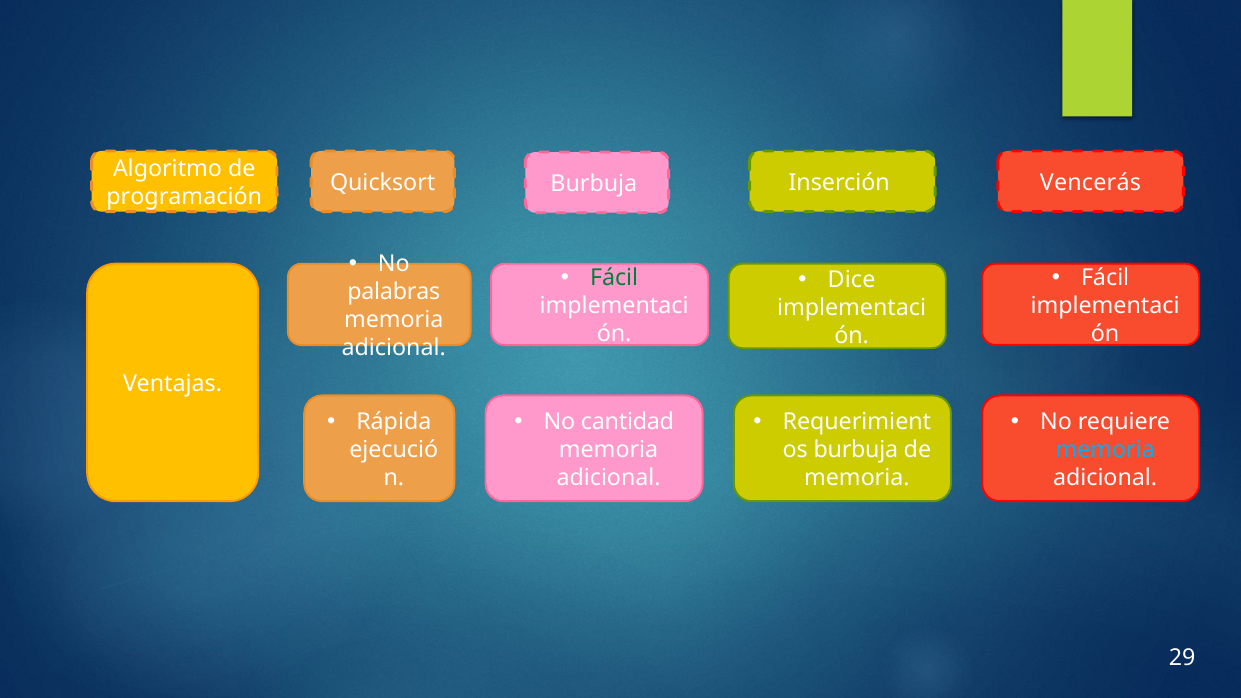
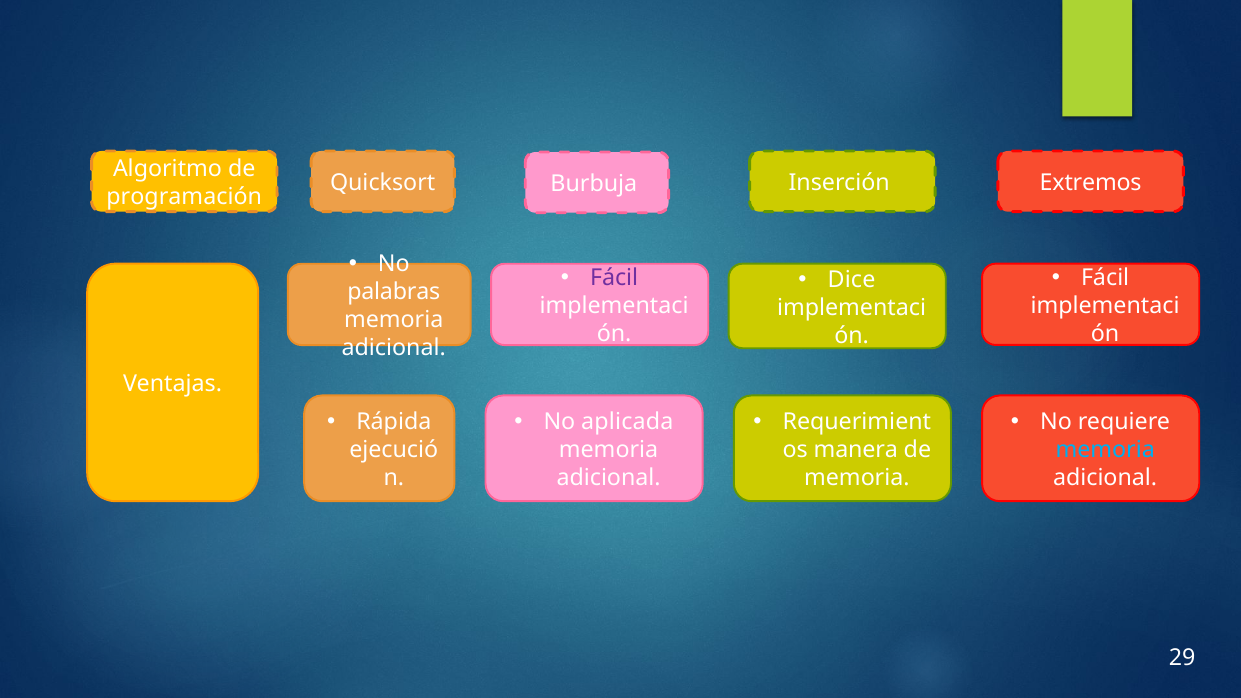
Vencerás: Vencerás -> Extremos (1091, 183)
Fácil colour: green -> purple (614, 278)
cantidad: cantidad -> aplicada (627, 422)
burbuja: burbuja -> manera (856, 450)
